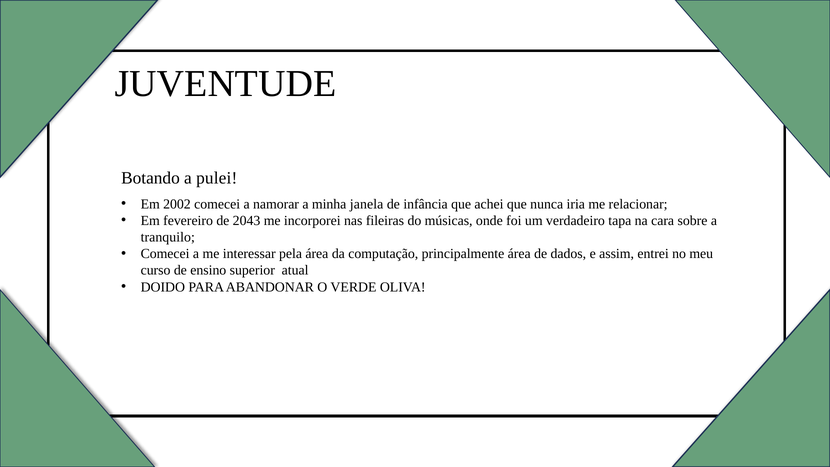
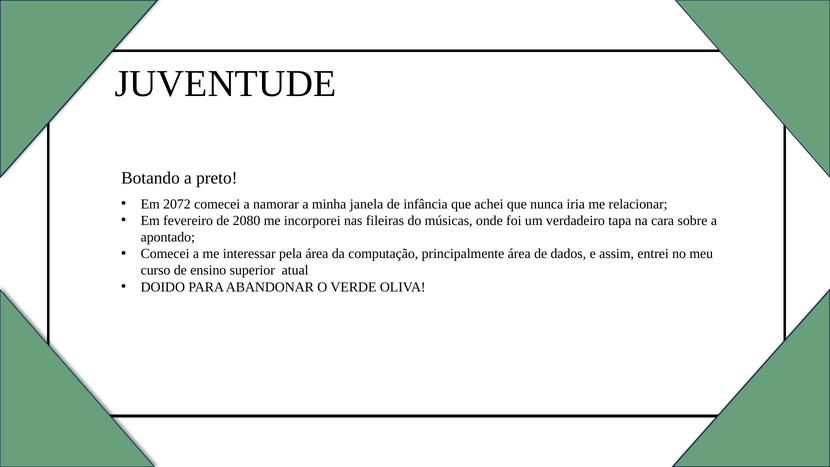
pulei: pulei -> preto (217, 178)
2002: 2002 -> 2072 (177, 204)
2043: 2043 -> 2080 (247, 221)
tranquilo: tranquilo -> apontado (168, 237)
